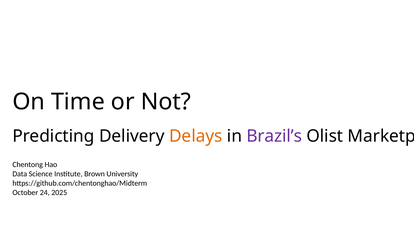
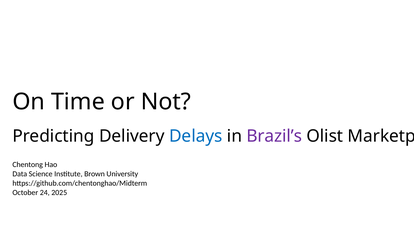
Delays colour: orange -> blue (196, 136)
